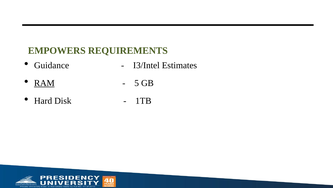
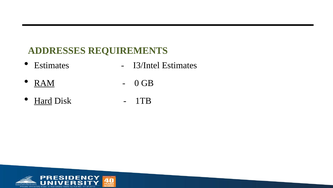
EMPOWERS: EMPOWERS -> ADDRESSES (57, 51)
Guidance: Guidance -> Estimates (52, 65)
5: 5 -> 0 (137, 83)
Hard underline: none -> present (43, 101)
